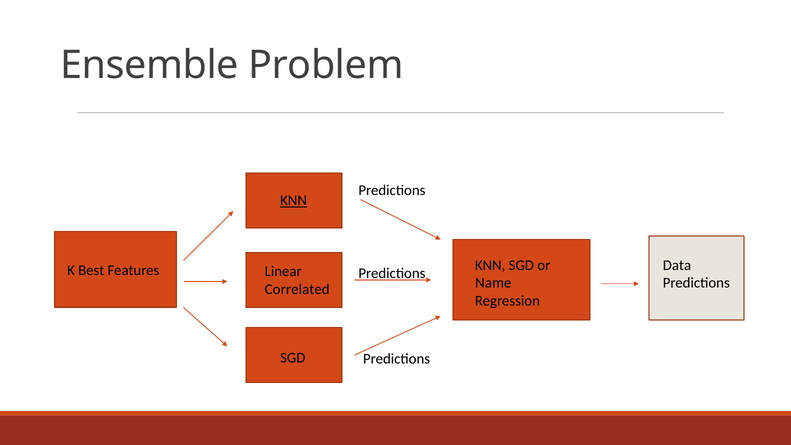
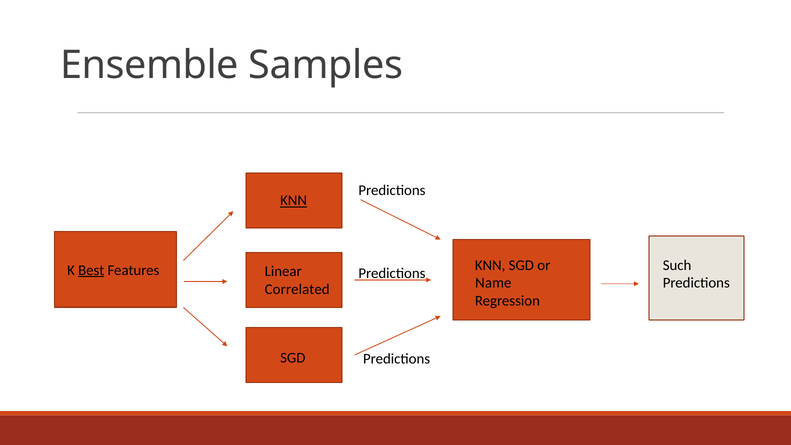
Problem: Problem -> Samples (326, 65)
Data: Data -> Such (677, 265)
Best underline: none -> present (91, 270)
